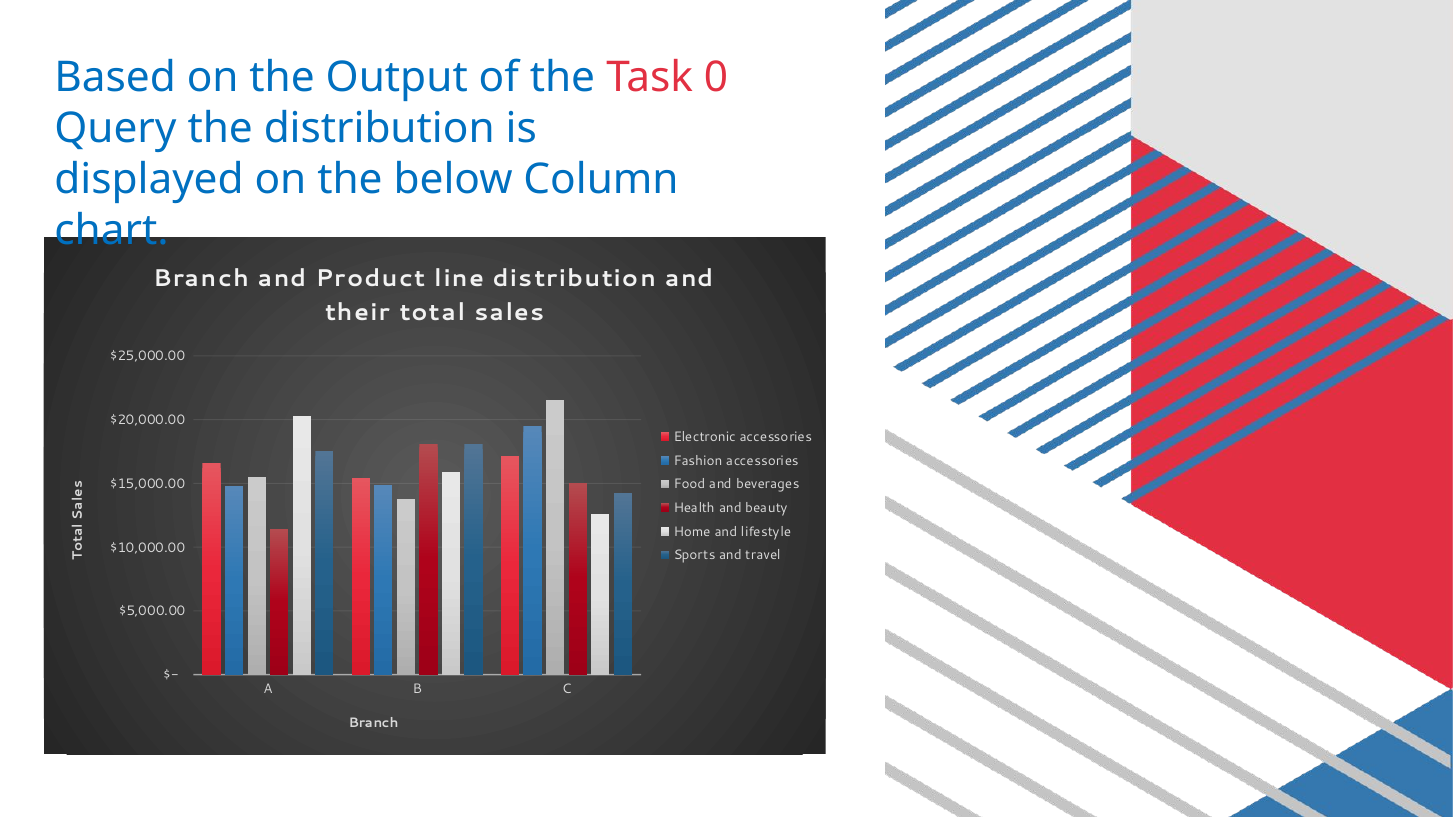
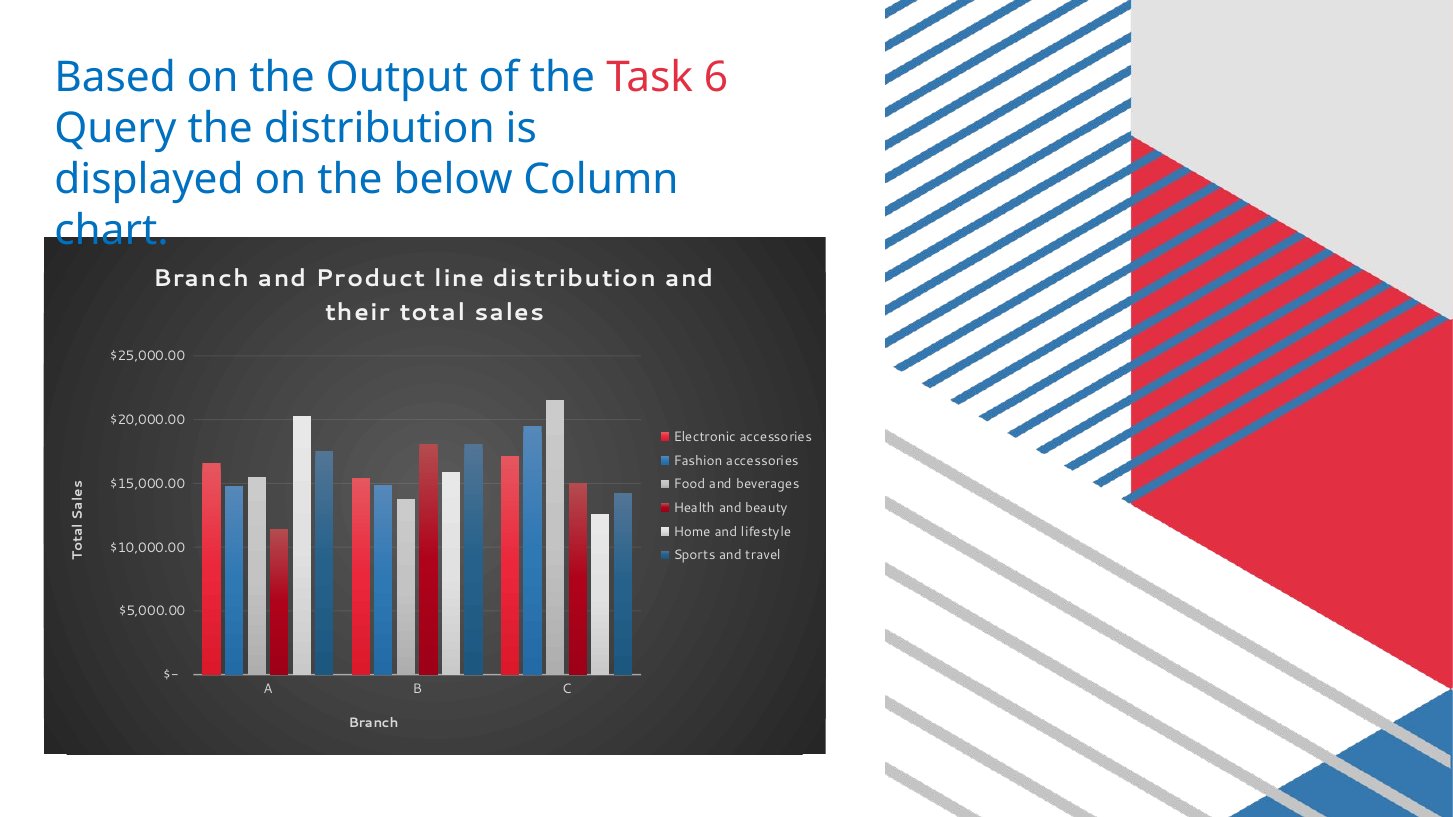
0: 0 -> 6 (716, 78)
